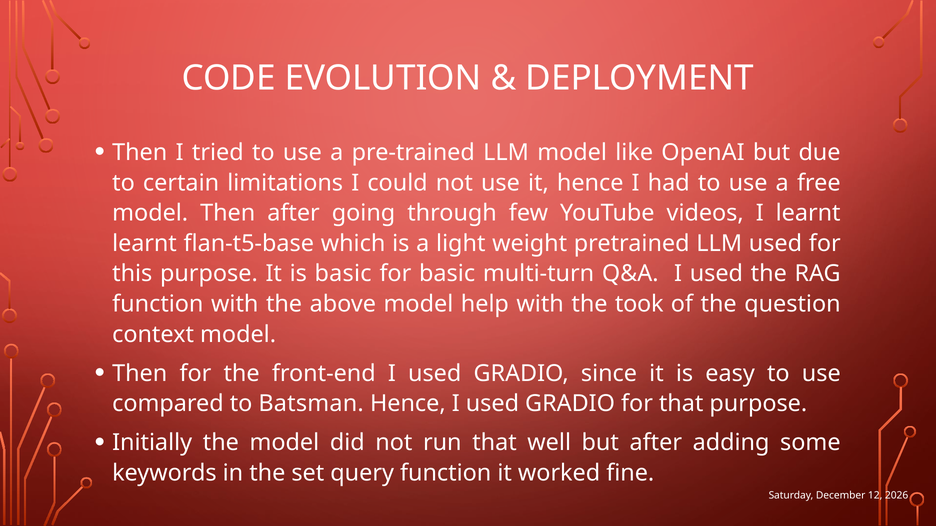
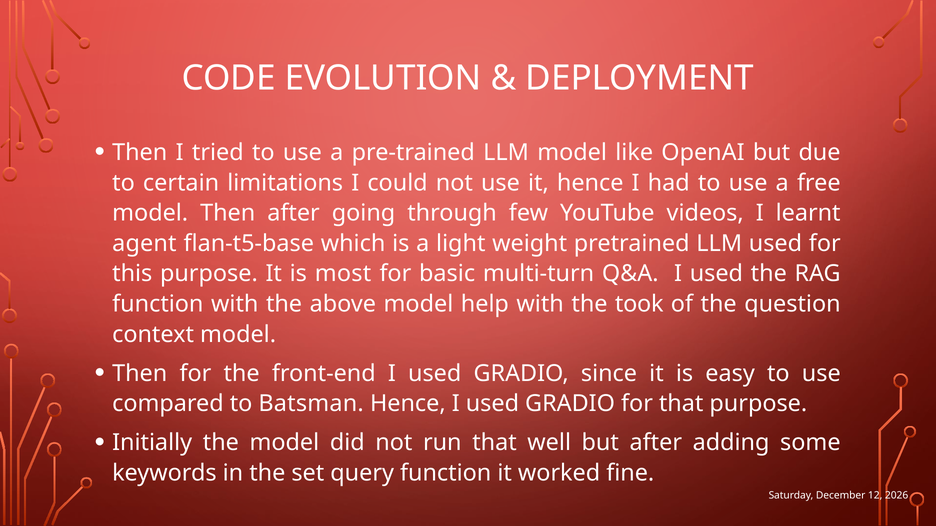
learnt: learnt -> agent (144, 244)
is basic: basic -> most (343, 274)
